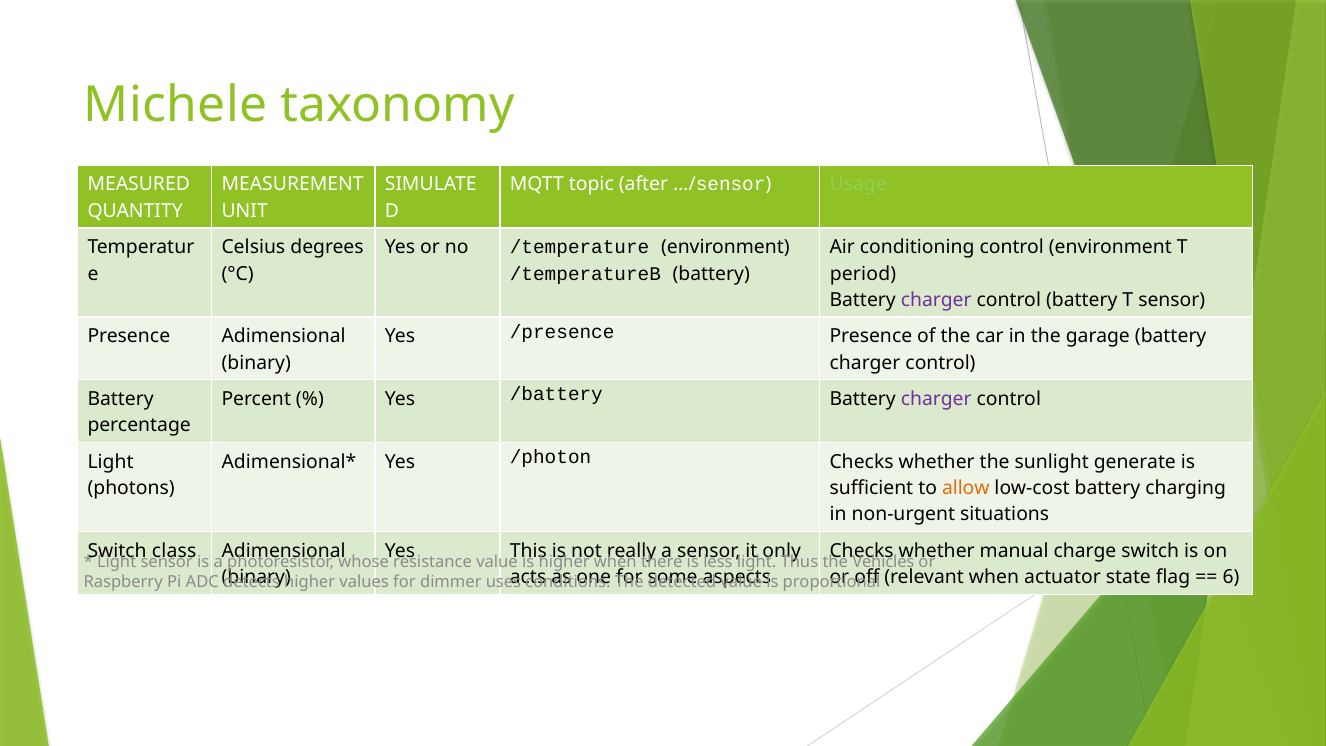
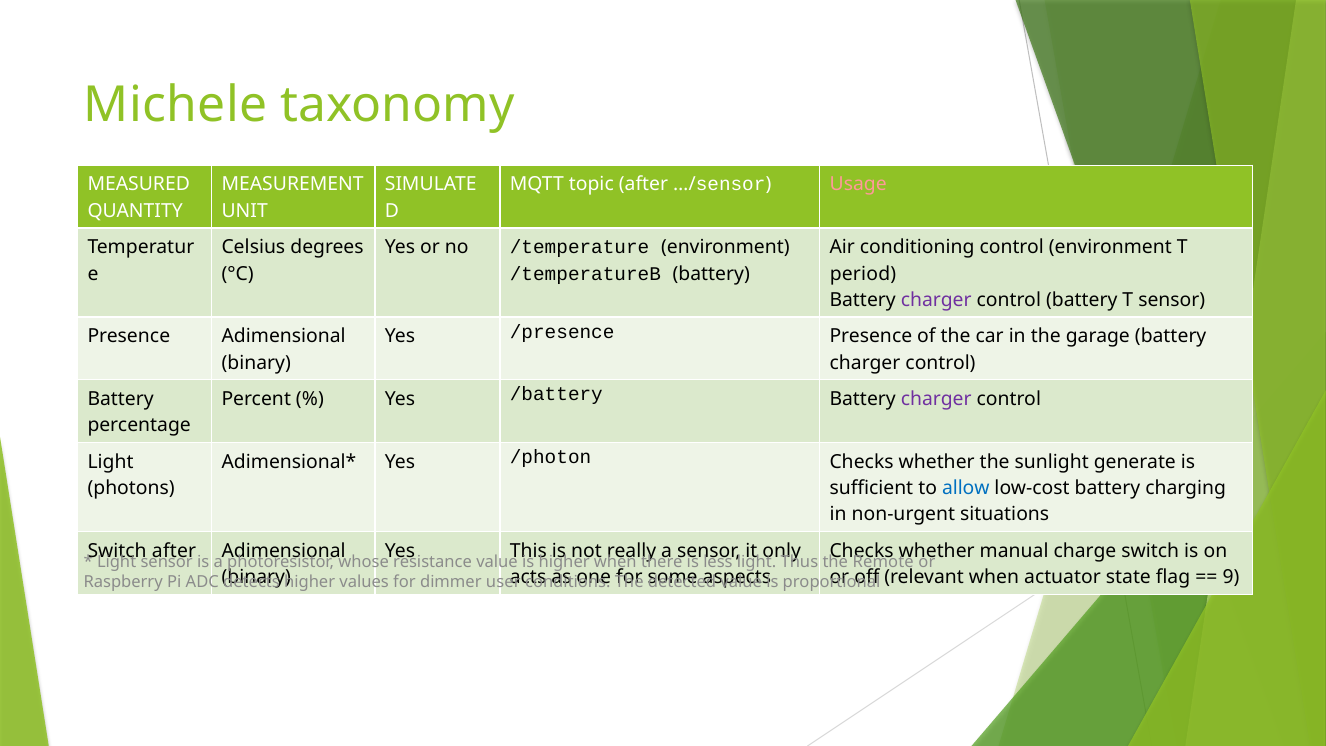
Usage colour: light green -> pink (858, 185)
allow colour: orange -> blue (966, 488)
class: class -> after (174, 551)
Vehicles: Vehicles -> Remote (883, 562)
6: 6 -> 9 (1231, 577)
uses: uses -> user (503, 582)
